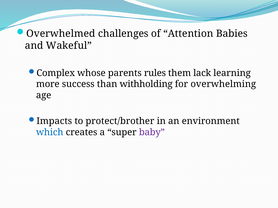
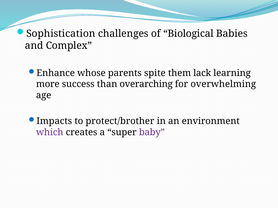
Overwhelmed: Overwhelmed -> Sophistication (61, 34)
Attention: Attention -> Biological (188, 34)
Wakeful: Wakeful -> Complex (69, 46)
Complex: Complex -> Enhance (56, 73)
rules: rules -> spite (155, 73)
withholding: withholding -> overarching (146, 84)
which colour: blue -> purple (50, 132)
